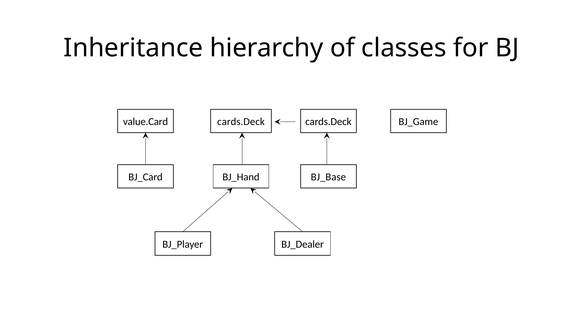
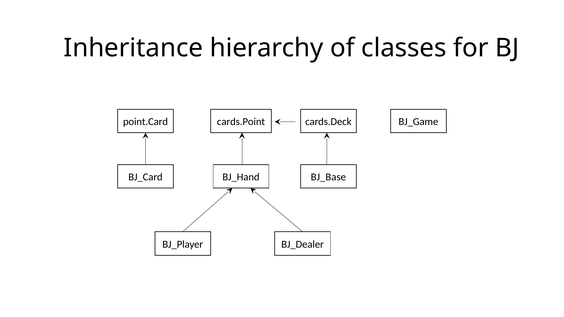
value.Card: value.Card -> point.Card (145, 122)
cards.Deck: cards.Deck -> cards.Point (241, 122)
